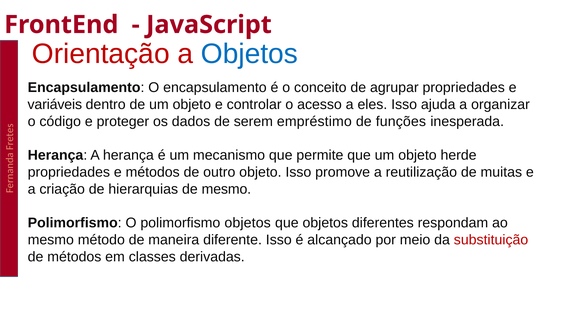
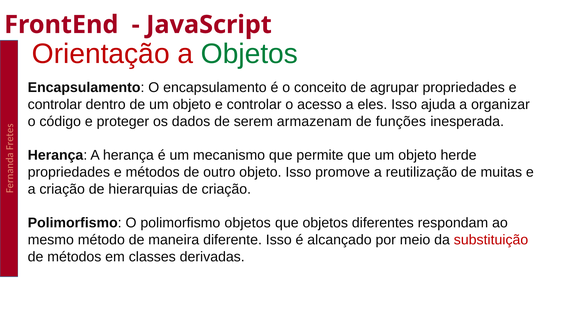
Objetos colour: blue -> green (249, 54)
variáveis: variáveis -> controlar (55, 105)
empréstimo: empréstimo -> armazenam (314, 122)
de mesmo: mesmo -> criação (226, 189)
